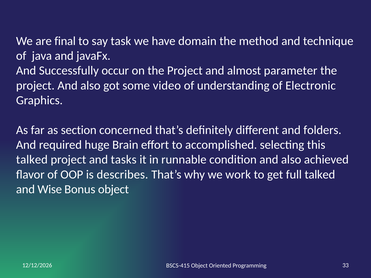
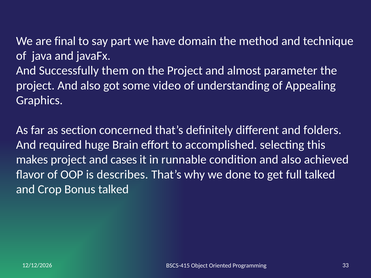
task: task -> part (121, 41)
occur: occur -> them (115, 71)
Electronic: Electronic -> Appealing (311, 86)
talked: talked -> makes (32, 160)
tasks: tasks -> cases (124, 160)
work: work -> done (238, 175)
Wise: Wise -> Crop (50, 189)
Bonus object: object -> talked (113, 189)
